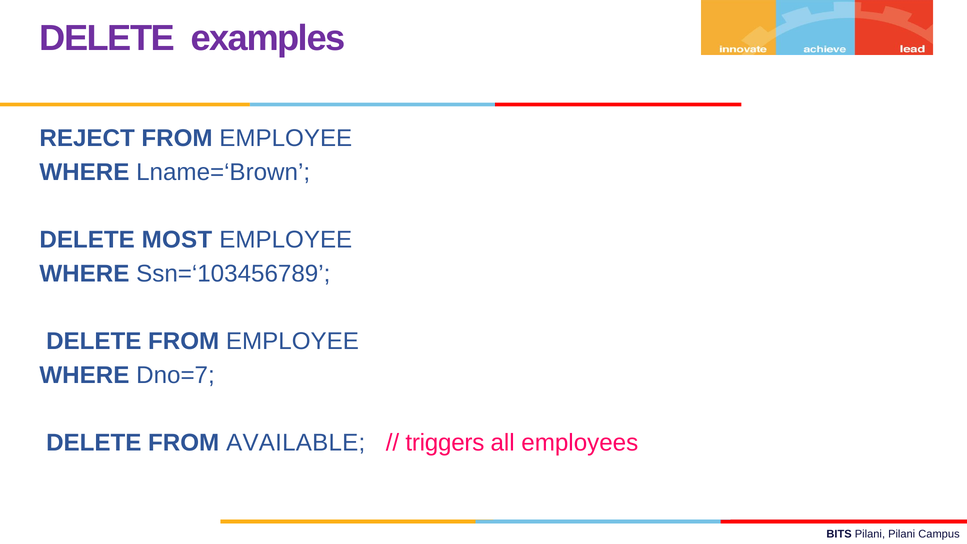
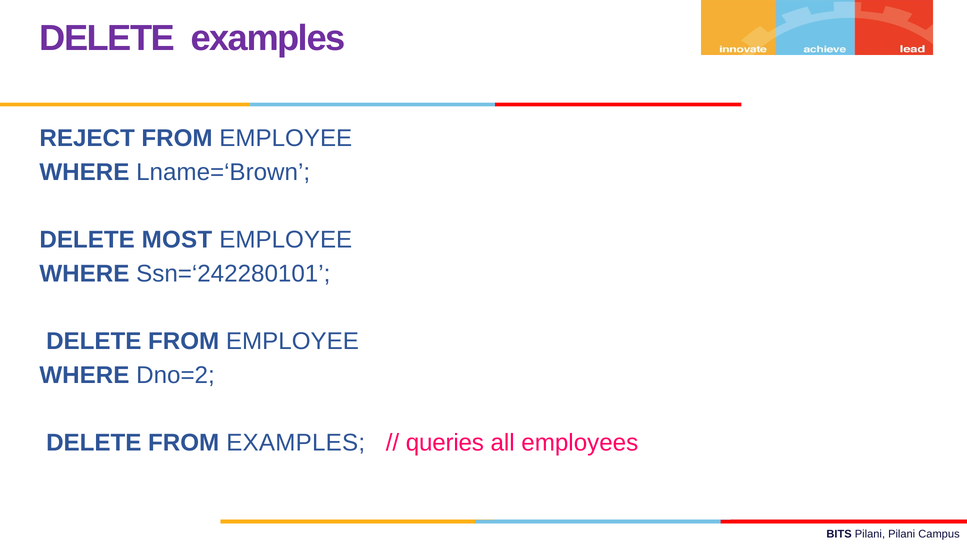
Ssn=‘103456789: Ssn=‘103456789 -> Ssn=‘242280101 (233, 274)
Dno=7: Dno=7 -> Dno=2 (175, 375)
FROM AVAILABLE: AVAILABLE -> EXAMPLES (296, 443)
triggers: triggers -> queries (445, 443)
